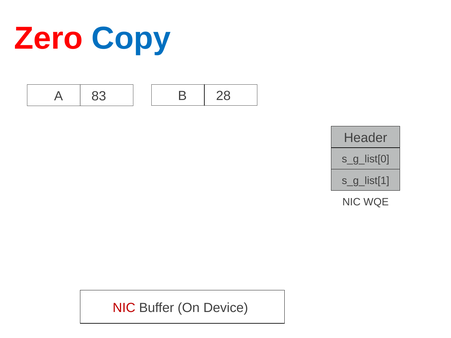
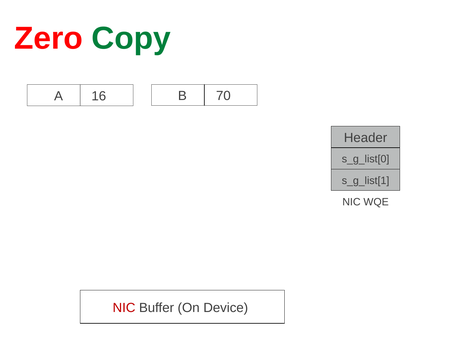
Copy colour: blue -> green (131, 38)
28: 28 -> 70 (223, 96)
83: 83 -> 16 (99, 96)
